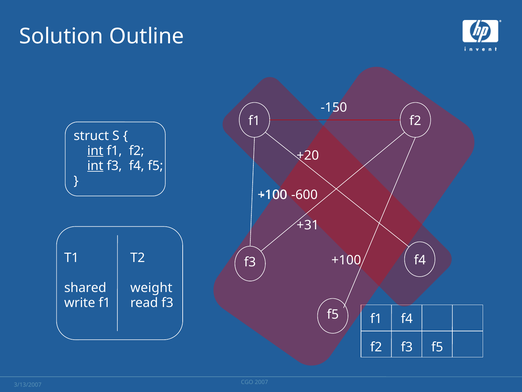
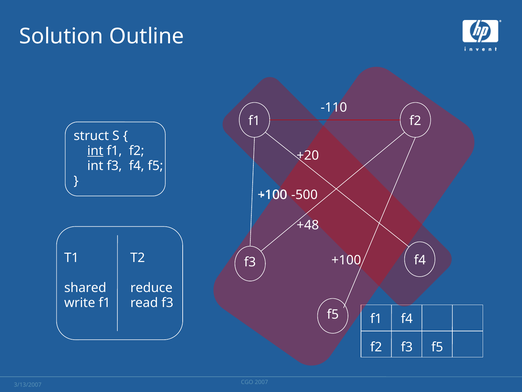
-150: -150 -> -110 (334, 107)
int underline: present -> none (95, 166)
-600: -600 -> -500 (304, 194)
+31: +31 -> +48 (308, 225)
weight: weight -> reduce (151, 287)
